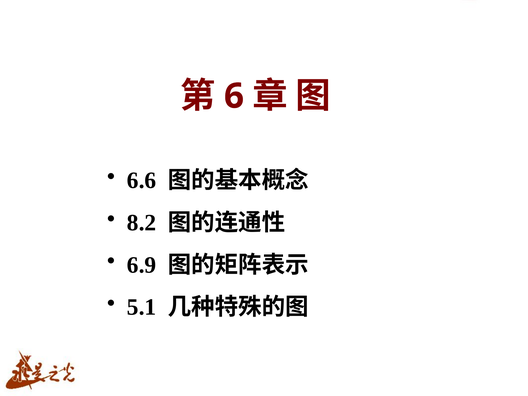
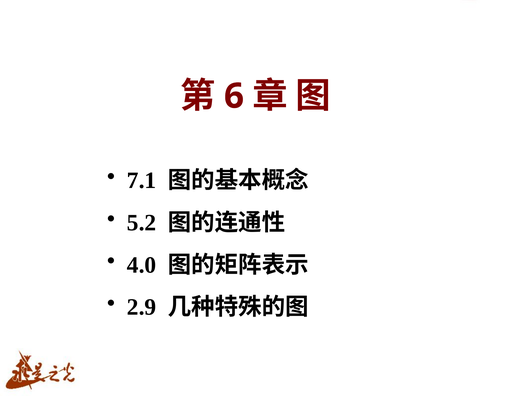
6.6: 6.6 -> 7.1 (142, 181)
8.2: 8.2 -> 5.2 (142, 223)
6.9: 6.9 -> 4.0 (142, 265)
5.1: 5.1 -> 2.9 (142, 307)
